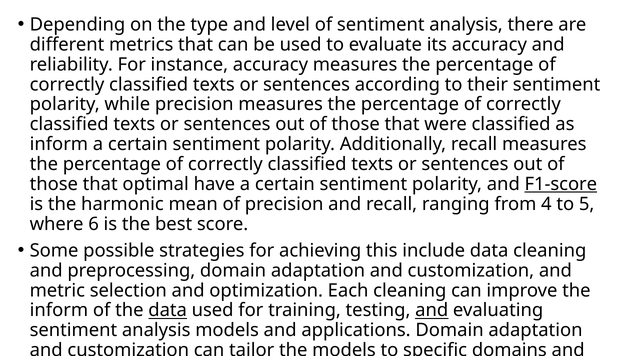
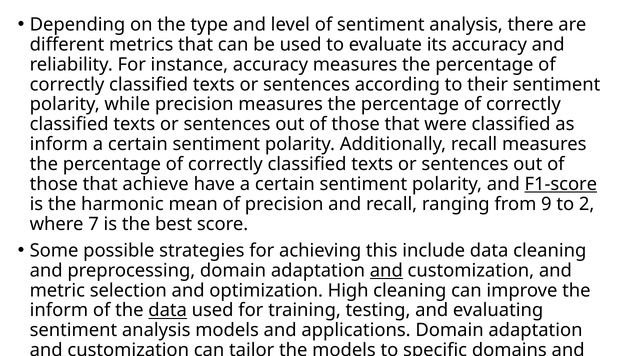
optimal: optimal -> achieve (156, 184)
4: 4 -> 9 (546, 204)
5: 5 -> 2 (587, 204)
6: 6 -> 7 (94, 224)
and underline: none -> present (386, 270)
Each: Each -> High (348, 290)
and underline: present -> none (432, 310)
